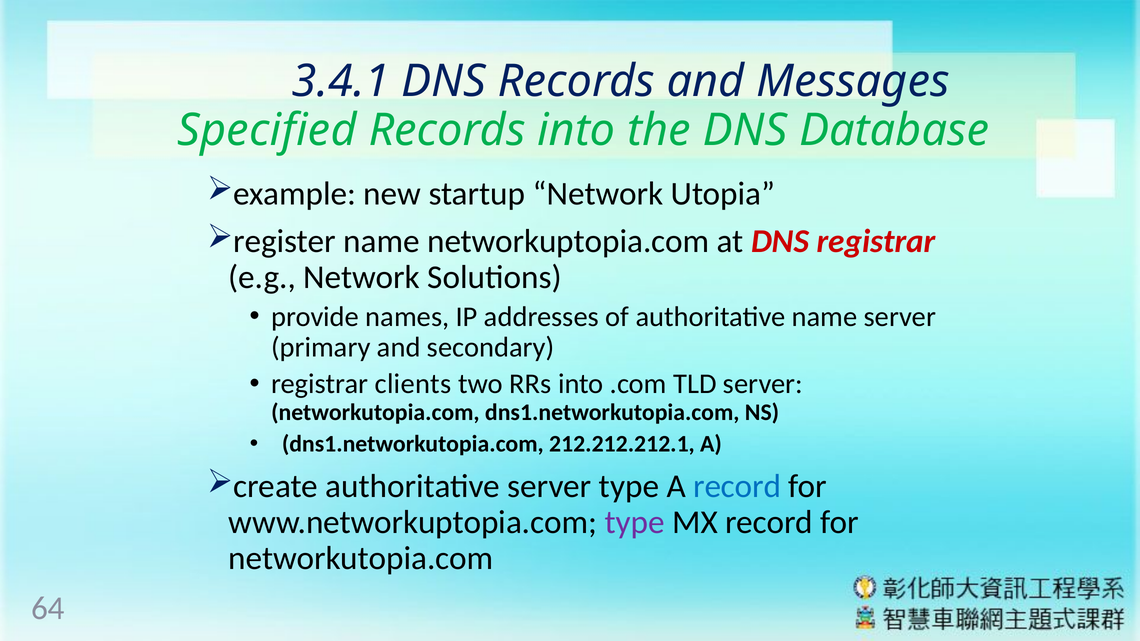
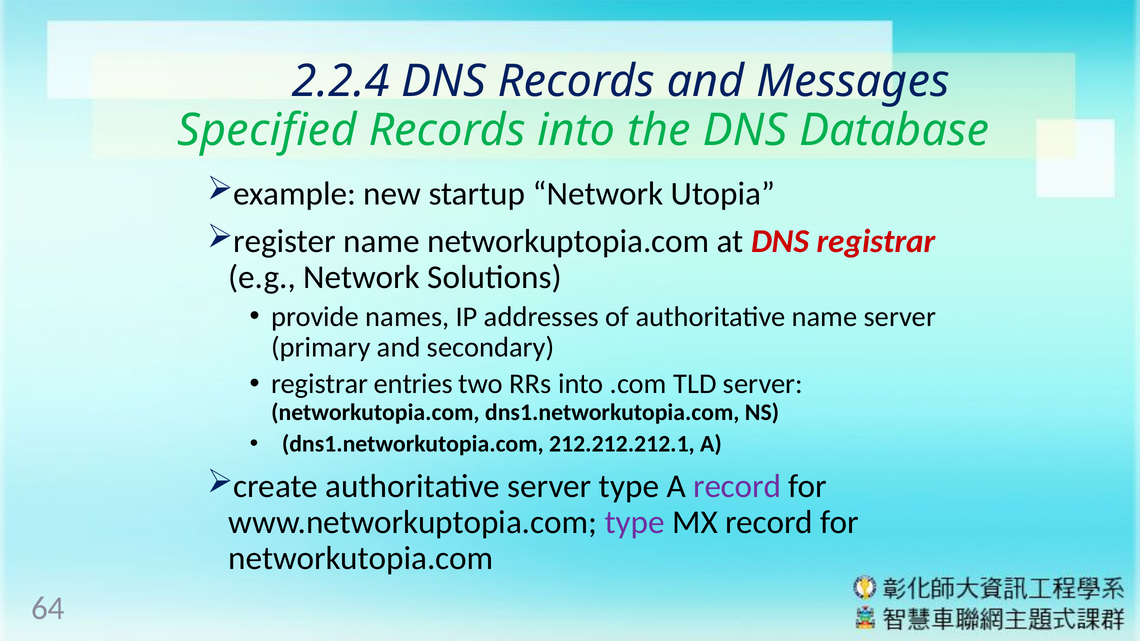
3.4.1: 3.4.1 -> 2.2.4 (341, 82)
clients: clients -> entries (413, 384)
record colour: blue -> purple (737, 487)
